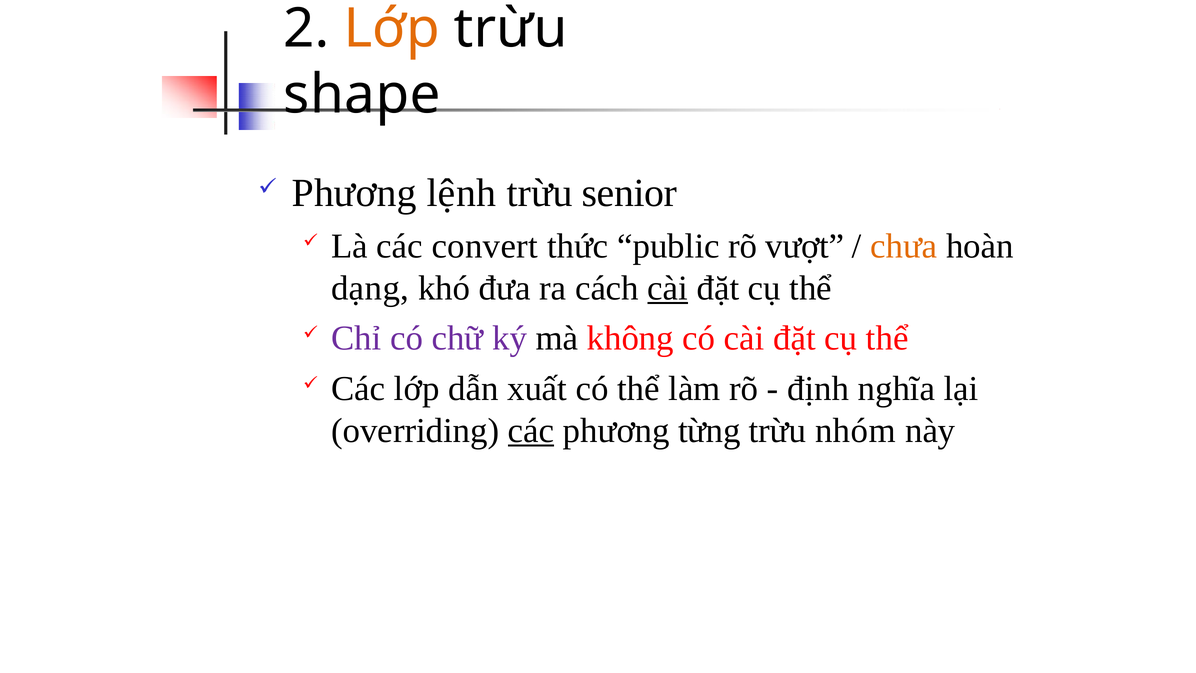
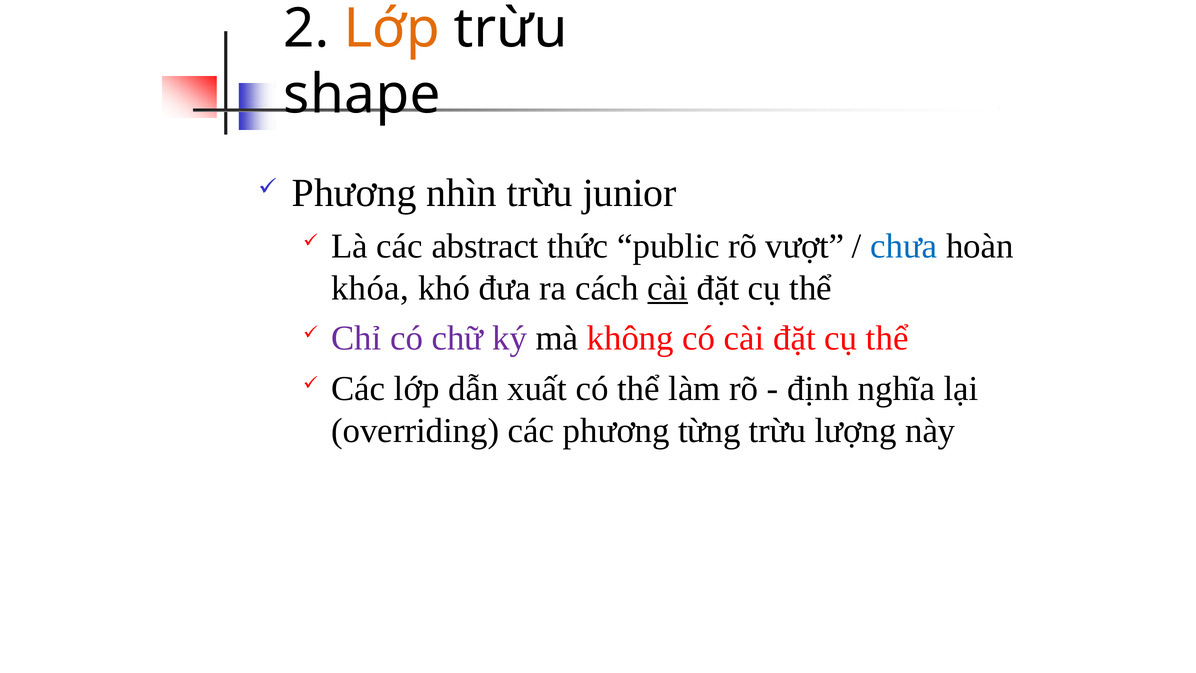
lệnh: lệnh -> nhìn (462, 193)
senior: senior -> junior (629, 193)
convert: convert -> abstract (485, 246)
chưa colour: orange -> blue (904, 246)
dạng: dạng -> khóa (370, 288)
các underline: present -> none (531, 430)
nhóm: nhóm -> lượng (856, 430)
